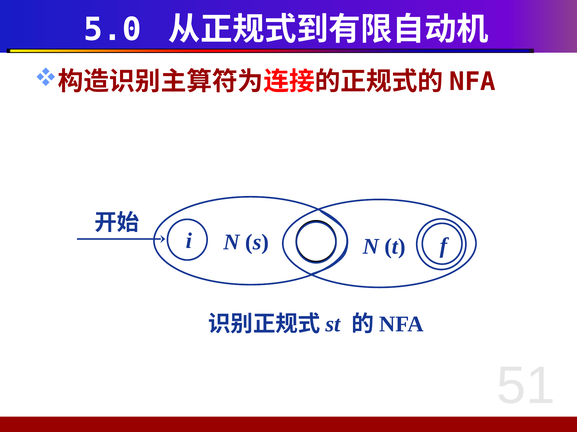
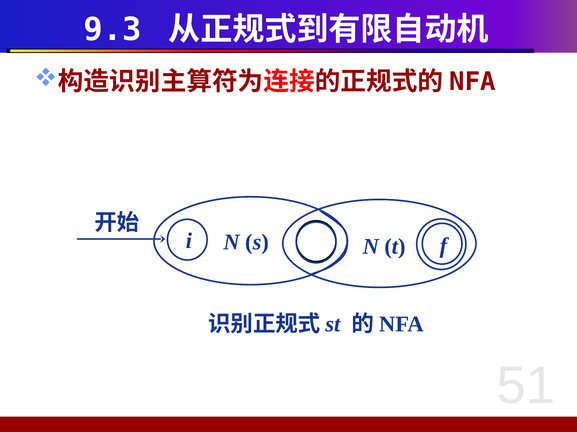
5.0: 5.0 -> 9.3 (113, 30)
